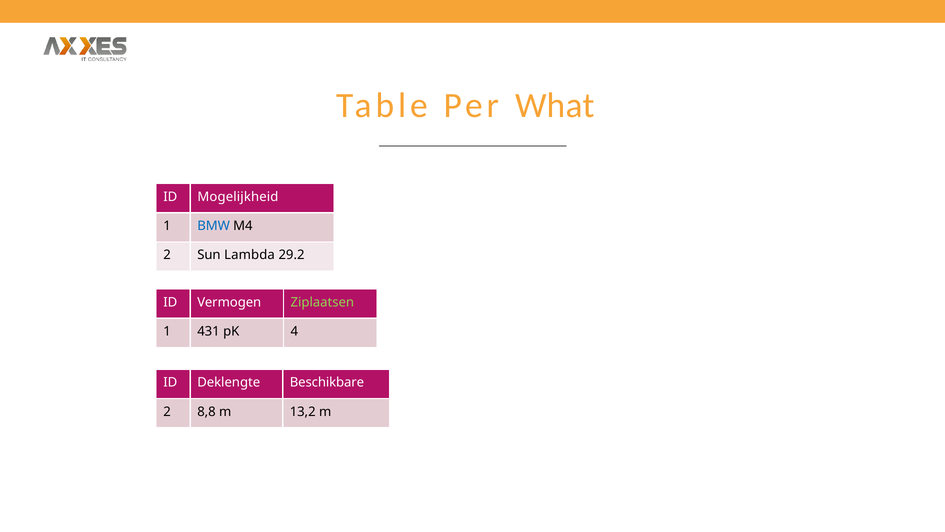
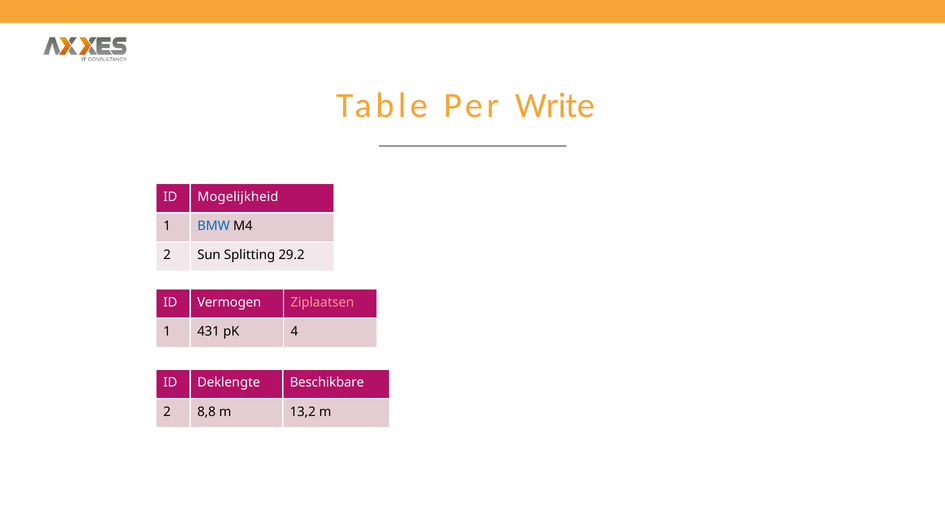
What: What -> Write (555, 105)
Lambda: Lambda -> Splitting (250, 255)
Ziplaatsen colour: light green -> pink (322, 302)
